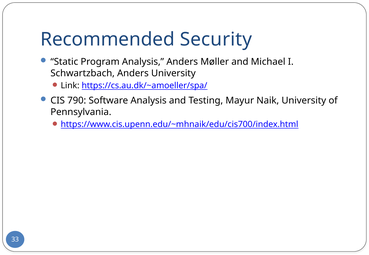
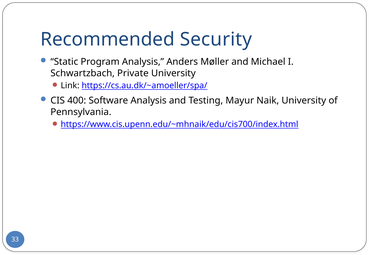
Schwartzbach Anders: Anders -> Private (133, 73)
790: 790 -> 400 (77, 101)
